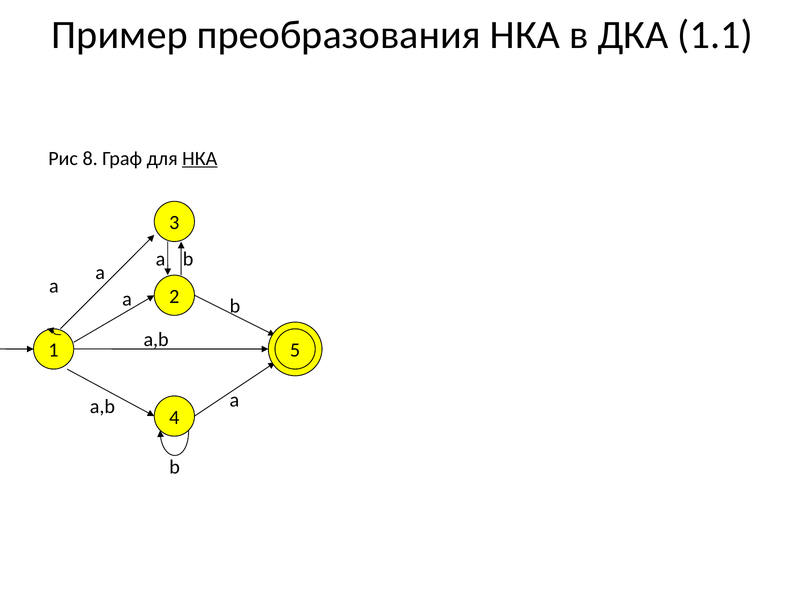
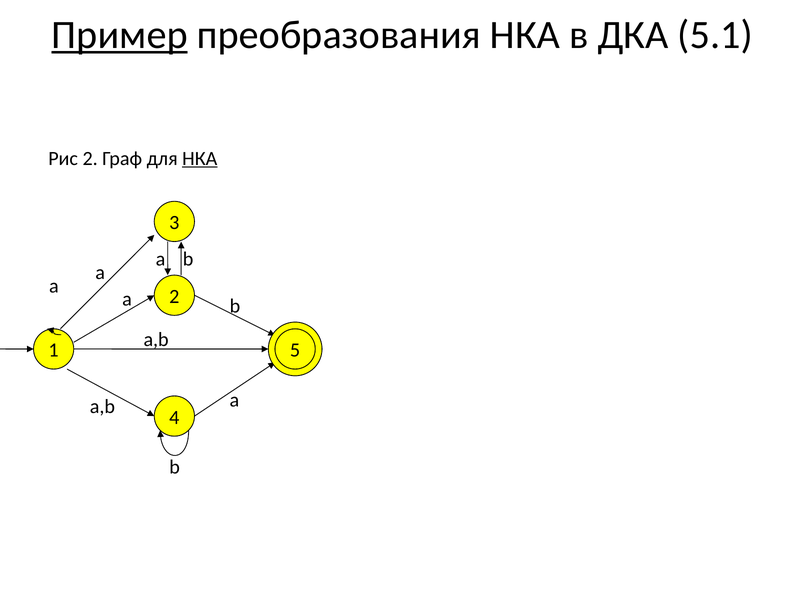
Пример underline: none -> present (120, 35)
1.1: 1.1 -> 5.1 (715, 35)
Рис 8: 8 -> 2 (90, 158)
